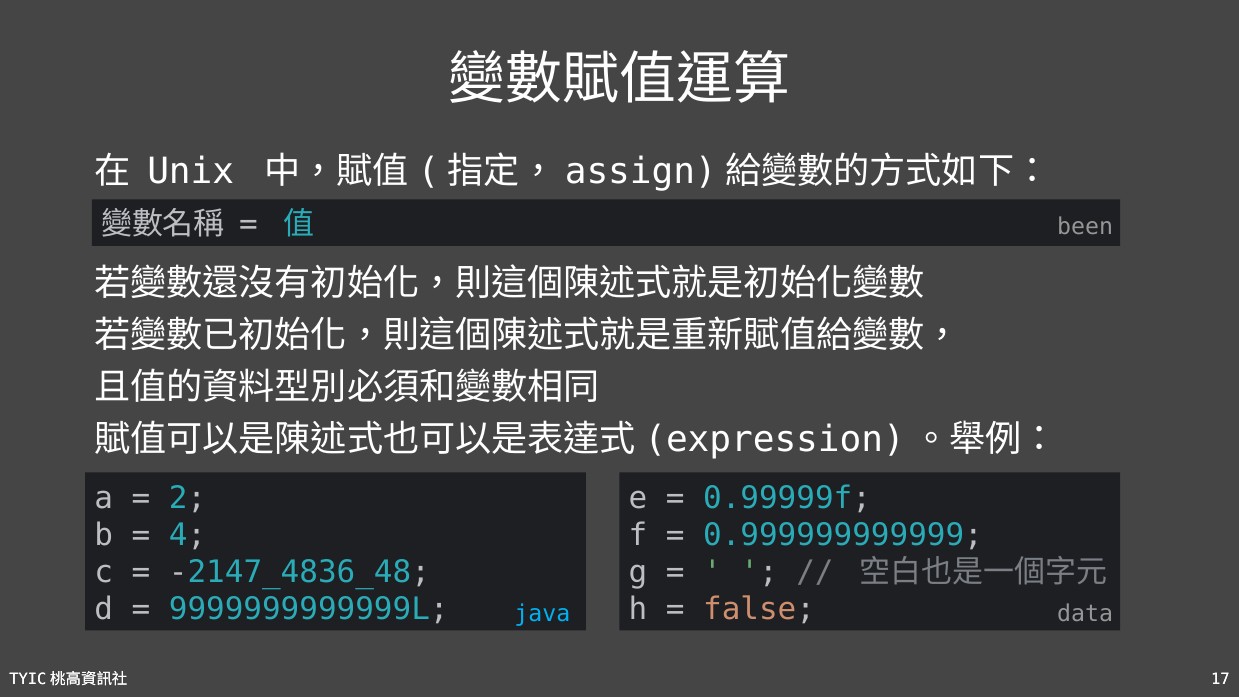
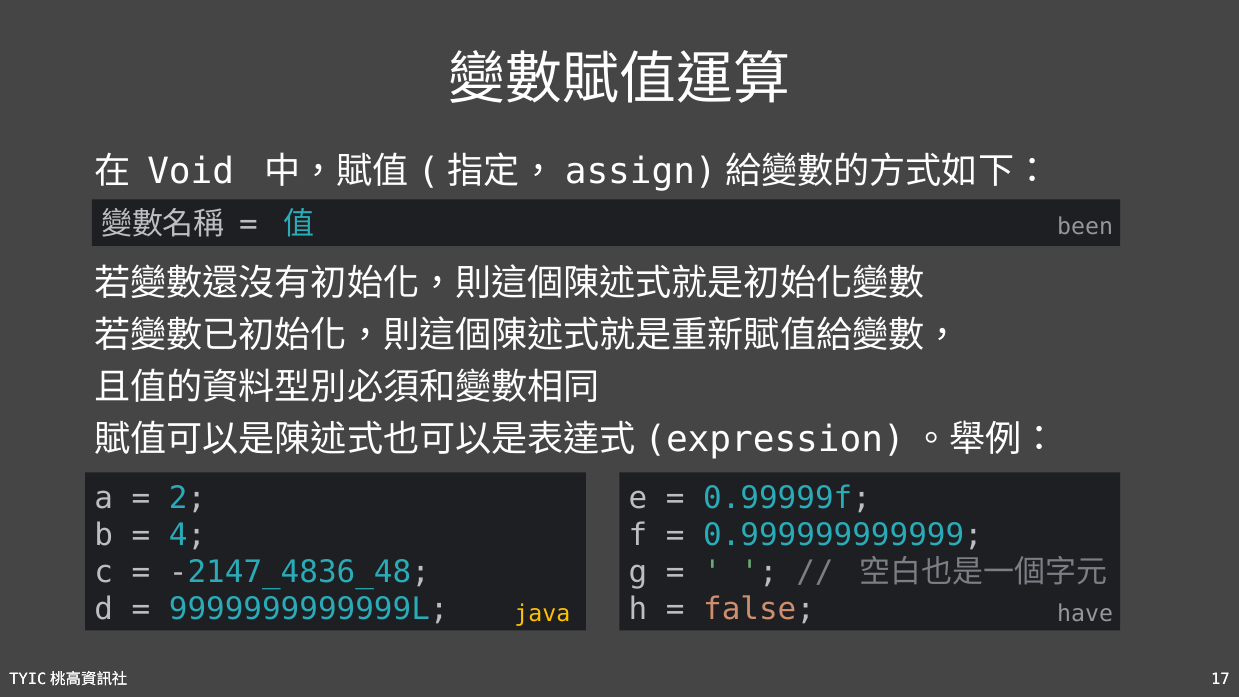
Unix: Unix -> Void (191, 171)
java colour: light blue -> yellow (542, 614)
data: data -> have (1085, 614)
